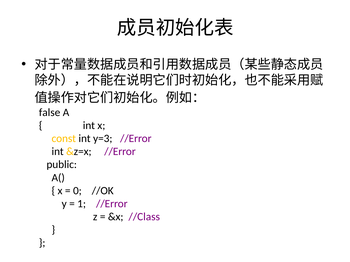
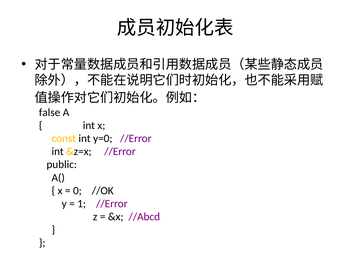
y=3: y=3 -> y=0 (103, 139)
//Class: //Class -> //Abcd (144, 217)
